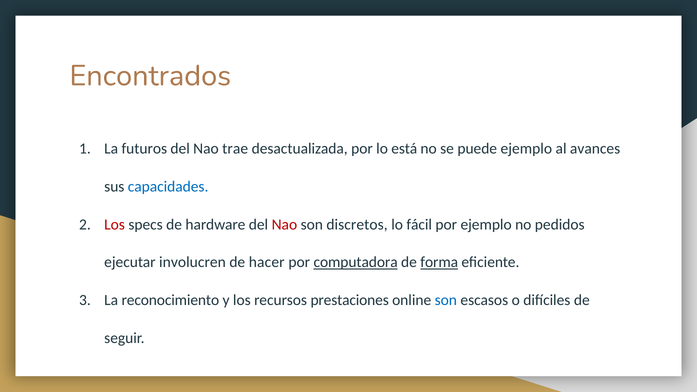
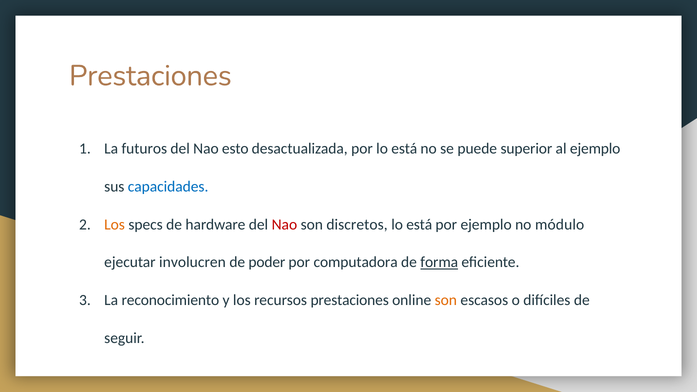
Encontrados: Encontrados -> Prestaciones (150, 76)
trae: trae -> esto (235, 149)
puede ejemplo: ejemplo -> superior (526, 149)
al avances: avances -> ejemplo (595, 149)
Los colour: red -> orange (115, 225)
fácil: fácil -> está (419, 225)
pedidos: pedidos -> módulo (560, 225)
hacer: hacer -> poder (267, 262)
computadora underline: present -> none (356, 262)
son colour: blue -> orange (446, 300)
